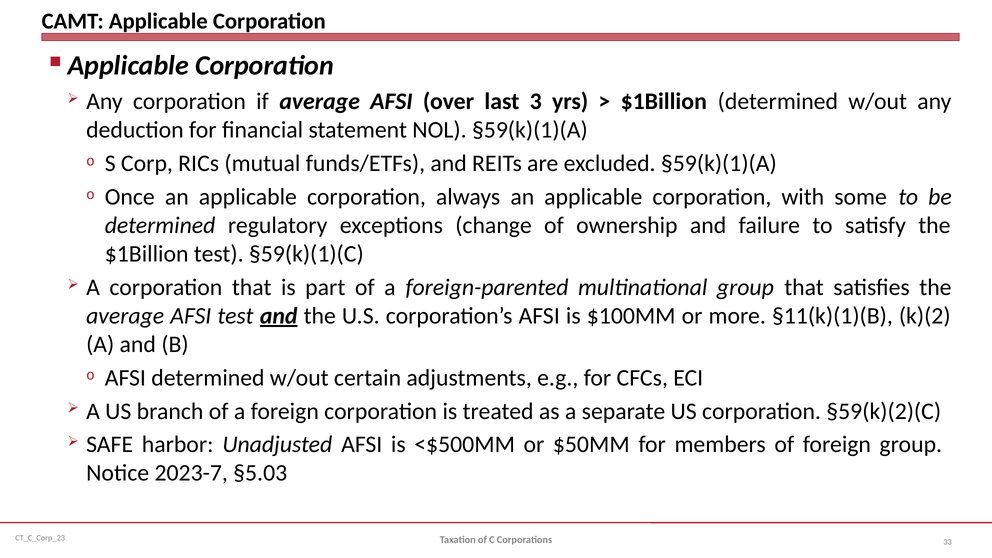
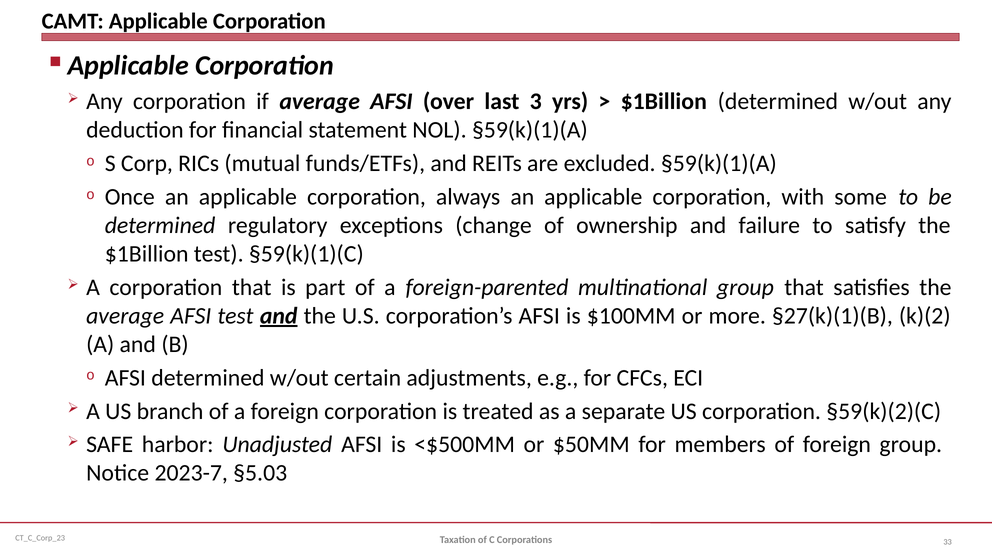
§11(k)(1)(B: §11(k)(1)(B -> §27(k)(1)(B (832, 316)
